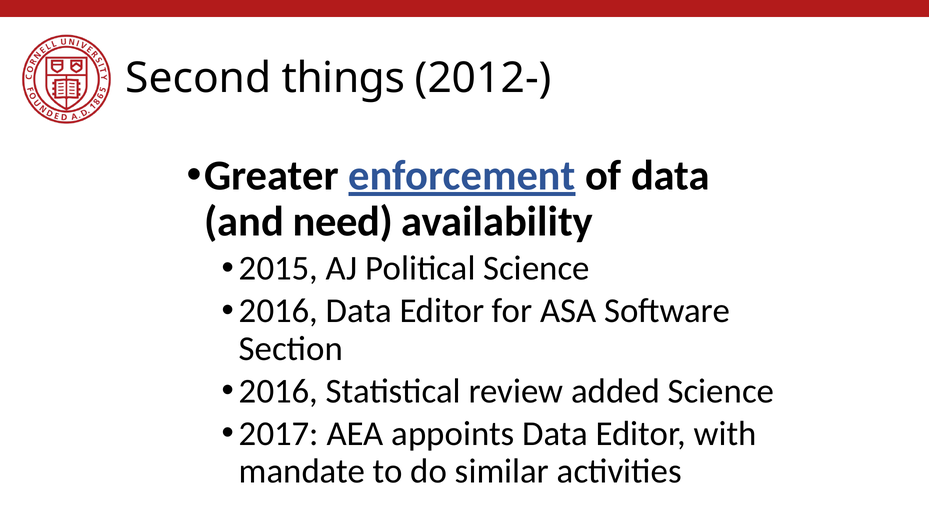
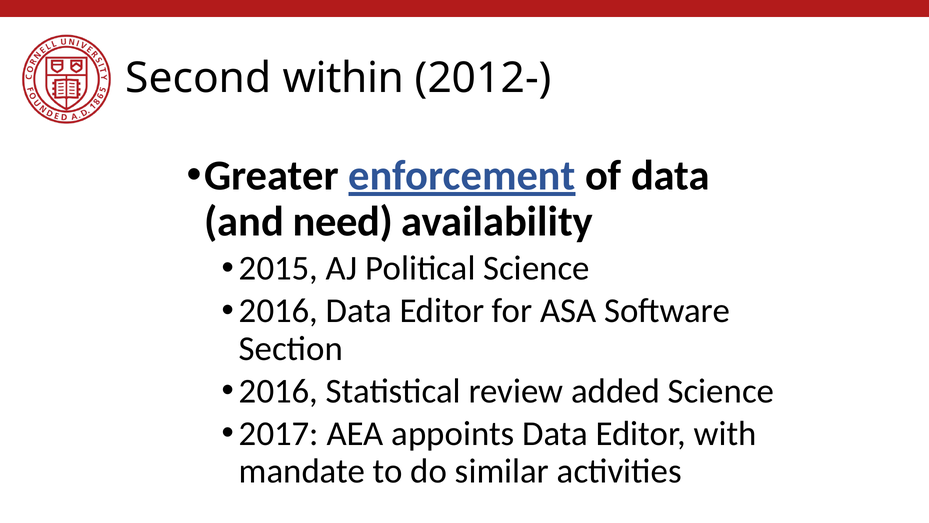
things: things -> within (343, 78)
